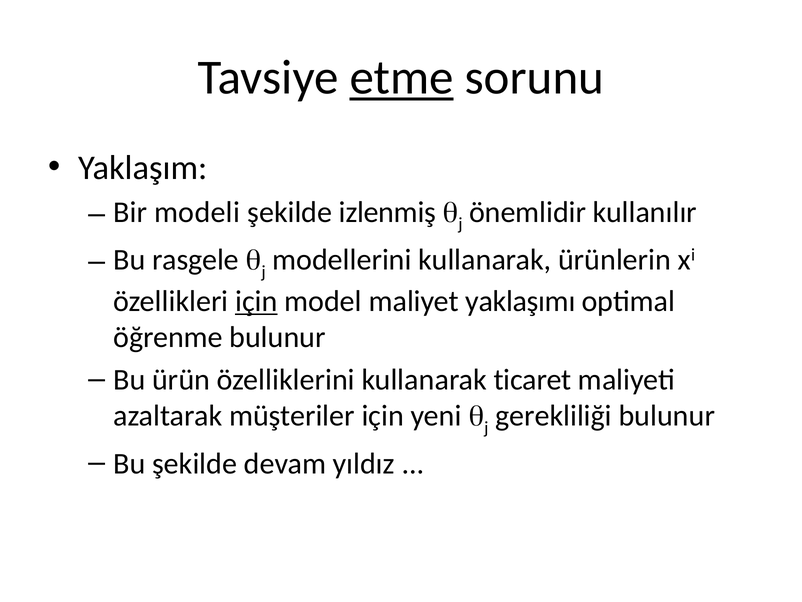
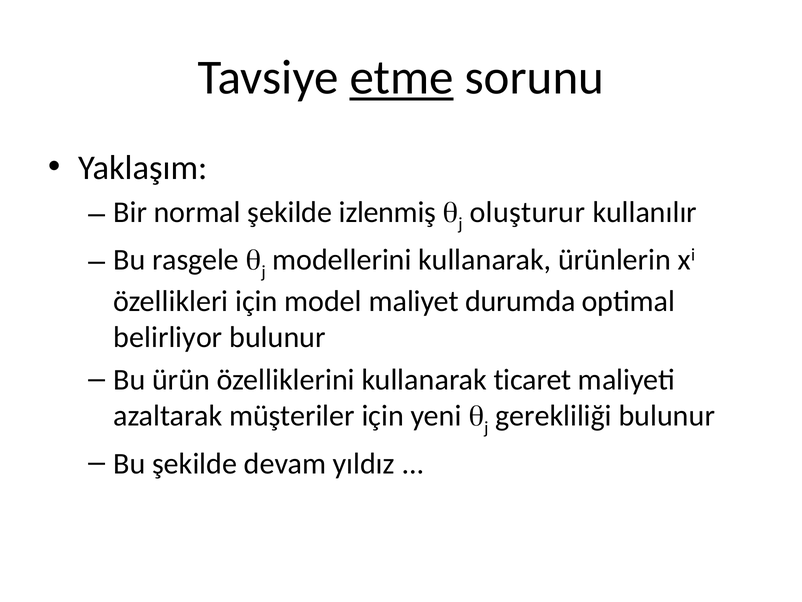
modeli: modeli -> normal (197, 212)
önemlidir: önemlidir -> oluşturur (527, 212)
için underline: present -> none (256, 301)
yaklaşımı: yaklaşımı -> durumda (520, 301)
öğrenme: öğrenme -> belirliyor (168, 337)
